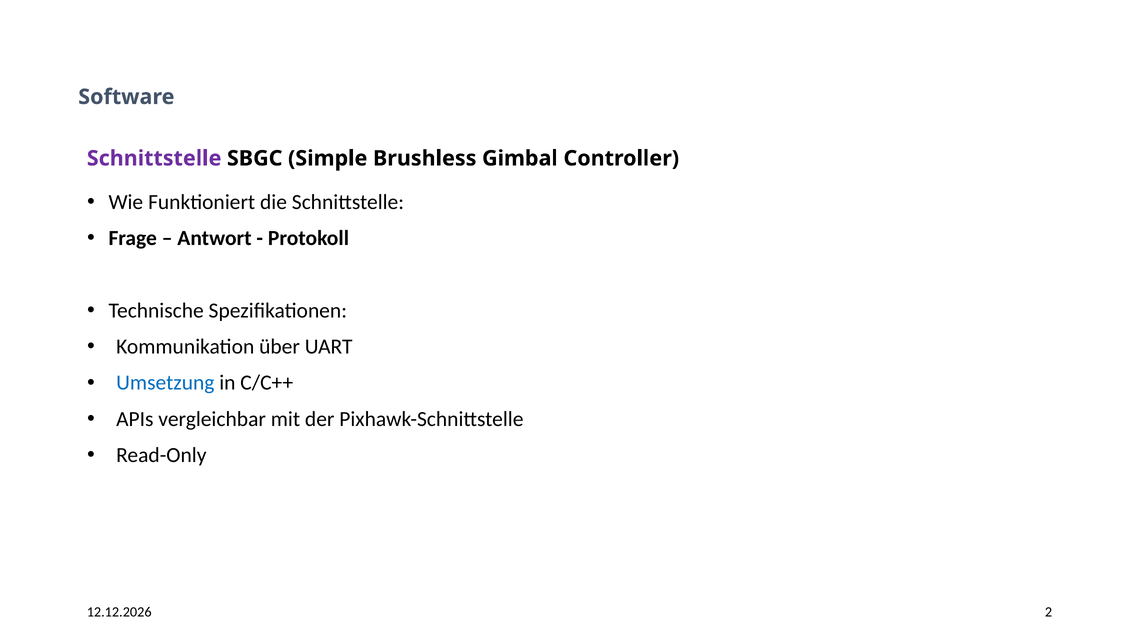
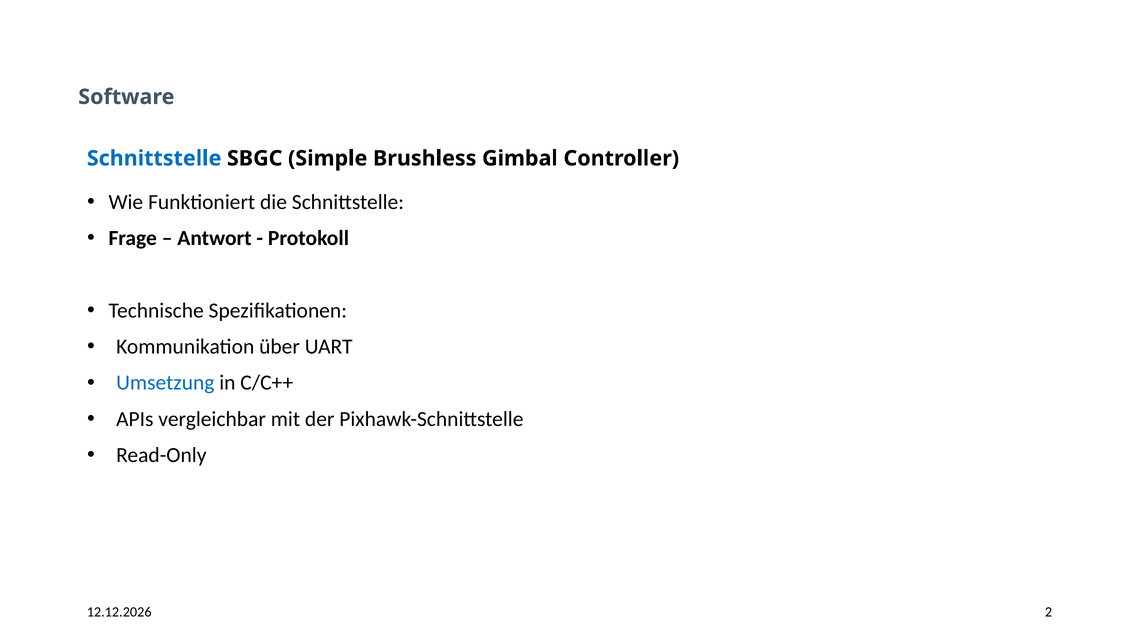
Schnittstelle colour: purple -> blue (154, 158)
